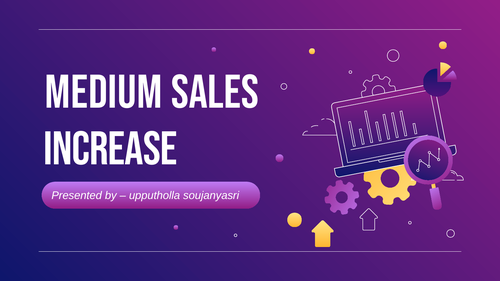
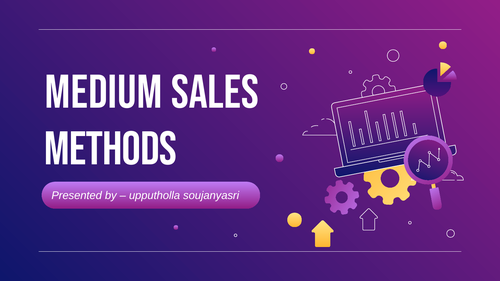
increase: increase -> methods (110, 149)
